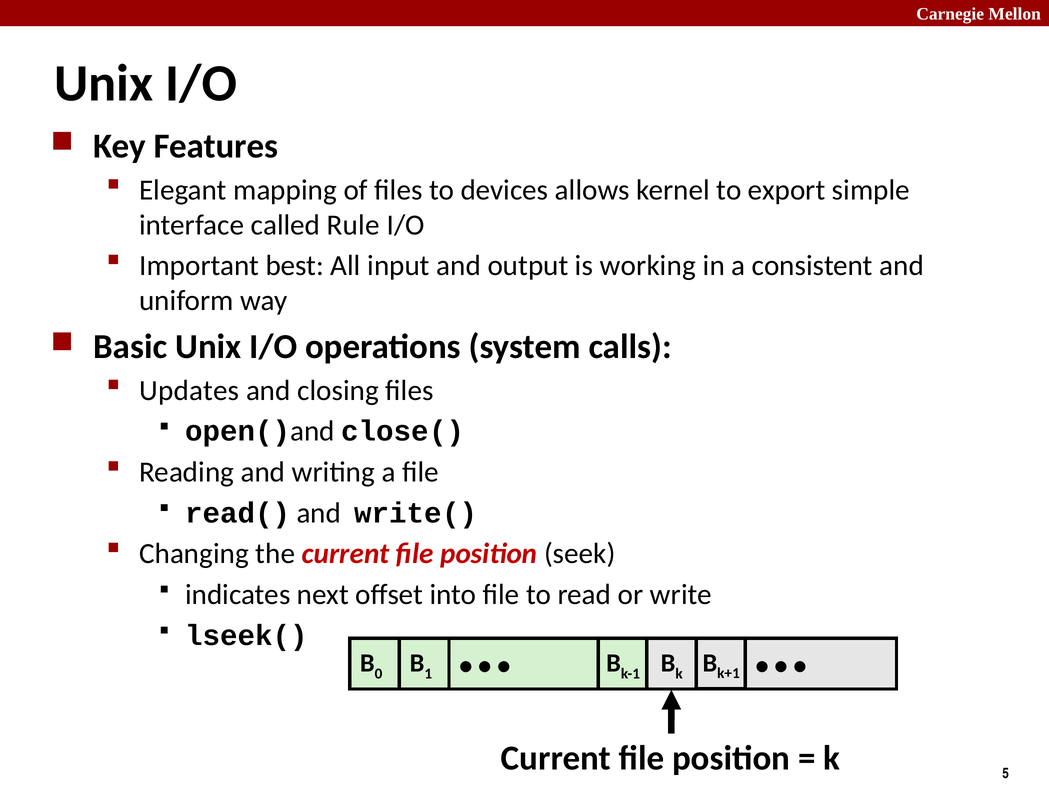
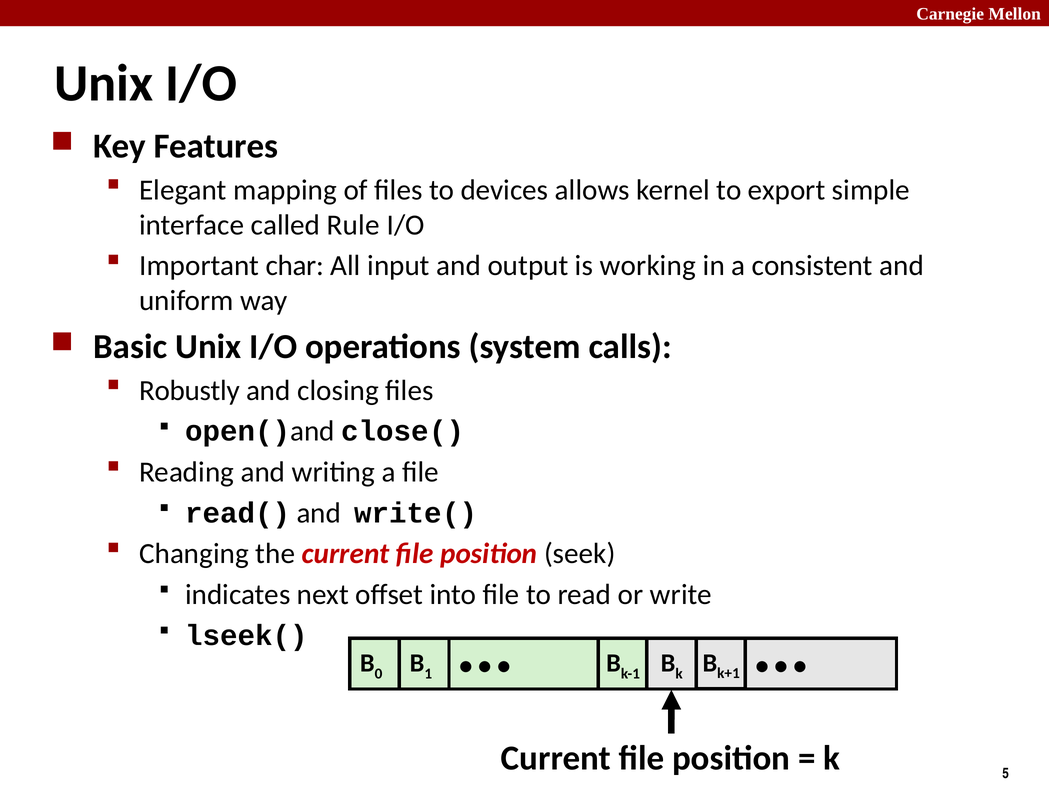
best: best -> char (295, 266)
Updates: Updates -> Robustly (189, 390)
